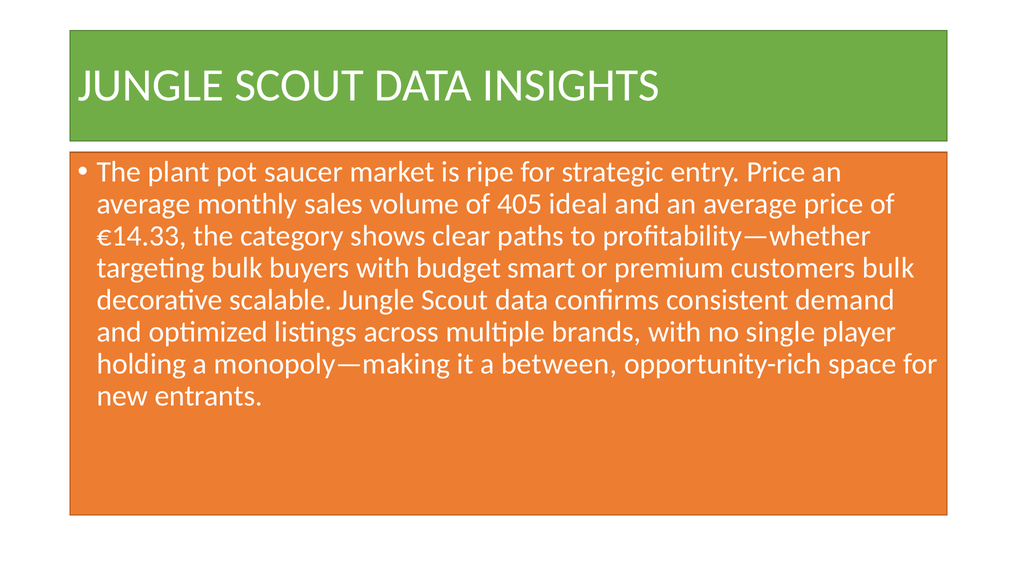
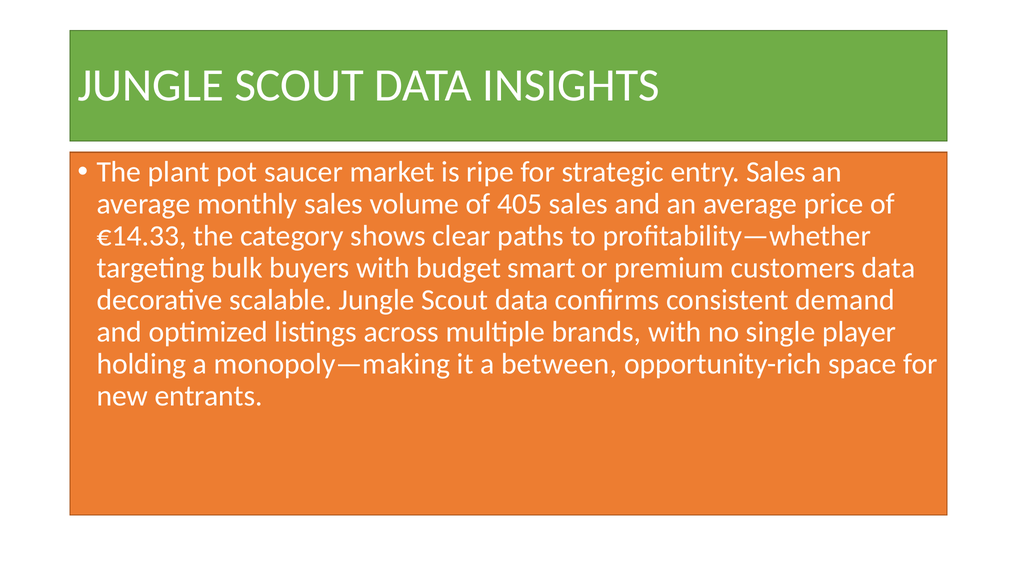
entry Price: Price -> Sales (776, 172)
405 ideal: ideal -> sales (578, 204)
customers bulk: bulk -> data (889, 268)
